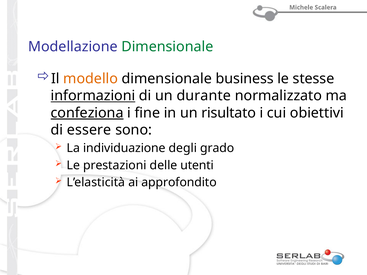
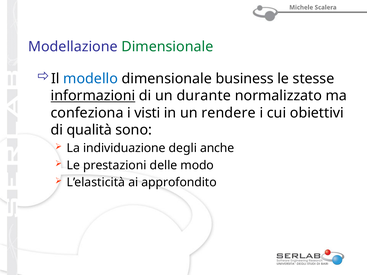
modello colour: orange -> blue (91, 79)
confeziona underline: present -> none (87, 113)
fine: fine -> visti (147, 113)
risultato: risultato -> rendere (228, 113)
essere: essere -> qualità (89, 130)
grado: grado -> anche (217, 148)
utenti: utenti -> modo (197, 165)
